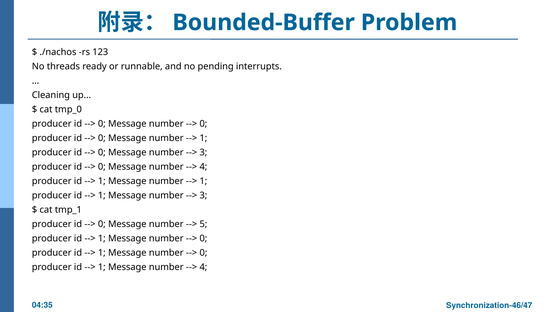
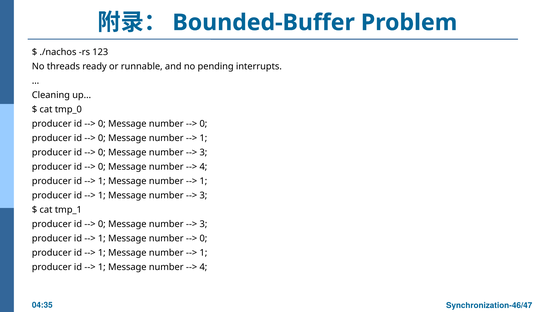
5: 5 -> 3 (203, 224)
0: 0 -> 1 (203, 253)
